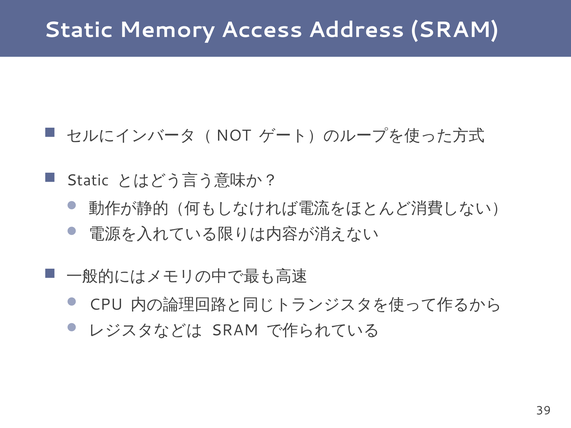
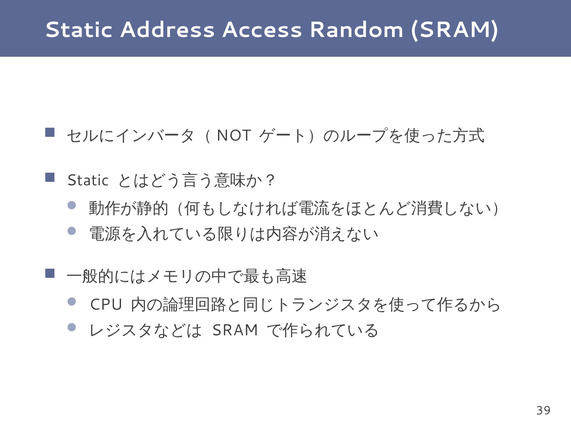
Memory: Memory -> Address (167, 30)
Address: Address -> Random (356, 30)
